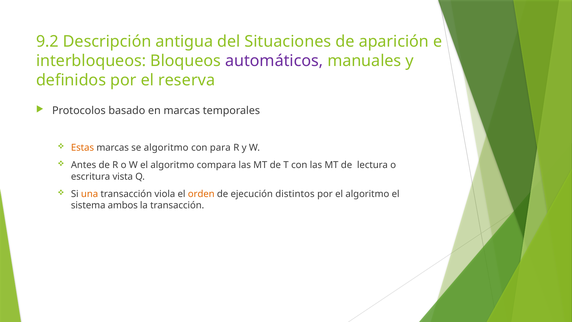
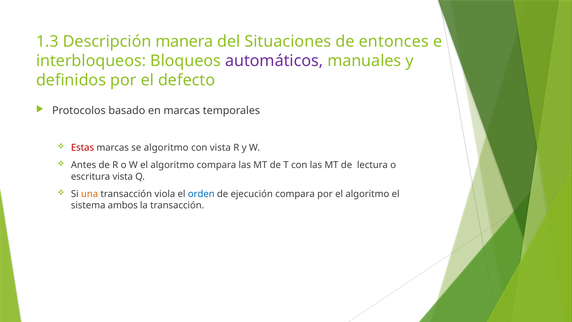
9.2: 9.2 -> 1.3 (47, 42)
antigua: antigua -> manera (184, 42)
aparición: aparición -> entonces (394, 42)
reserva: reserva -> defecto (187, 80)
Estas colour: orange -> red (82, 148)
con para: para -> vista (220, 148)
orden colour: orange -> blue (201, 194)
ejecución distintos: distintos -> compara (295, 194)
